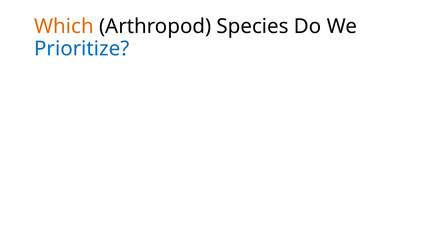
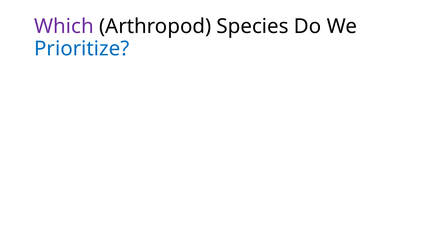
Which colour: orange -> purple (64, 27)
